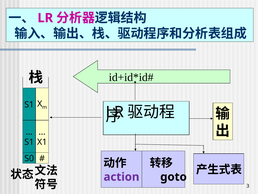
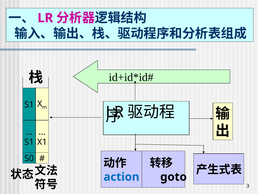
action colour: purple -> blue (121, 176)
